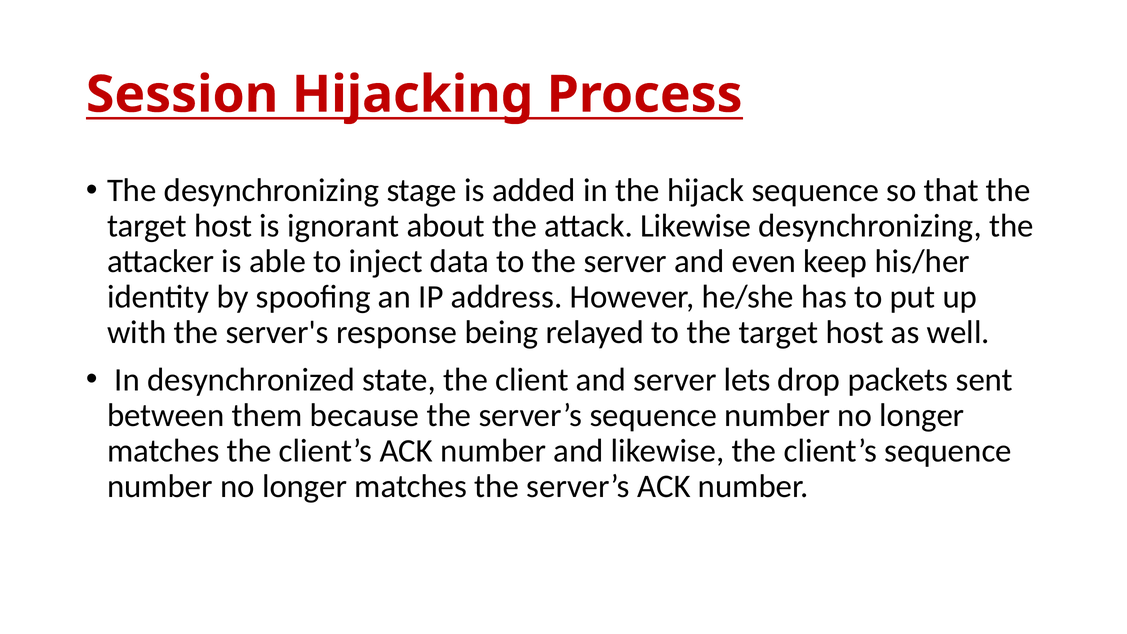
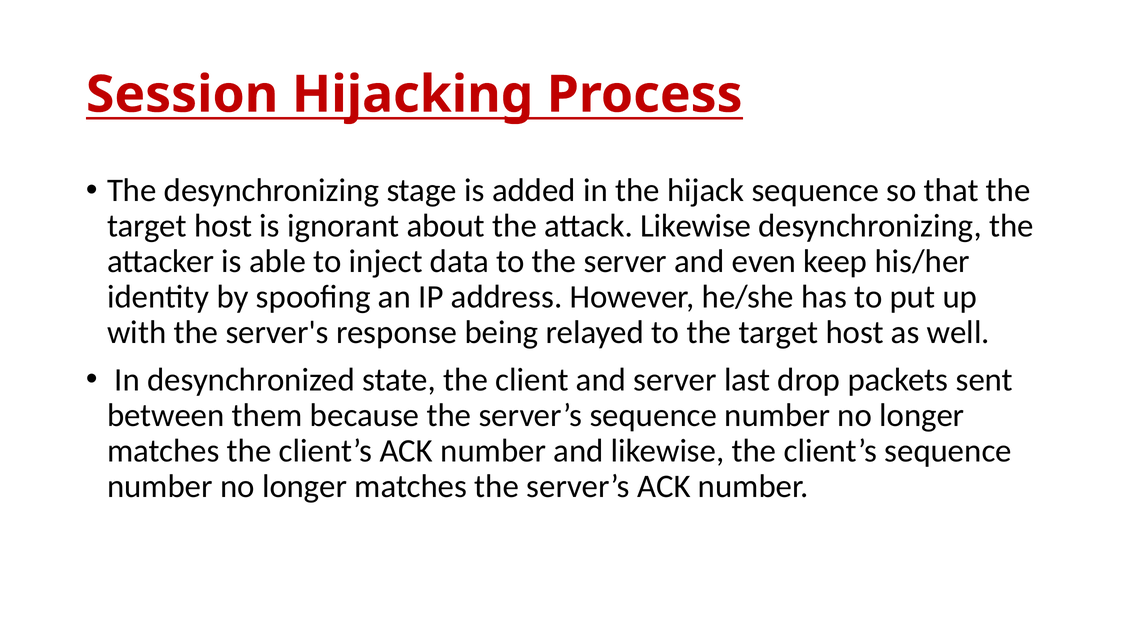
lets: lets -> last (747, 380)
